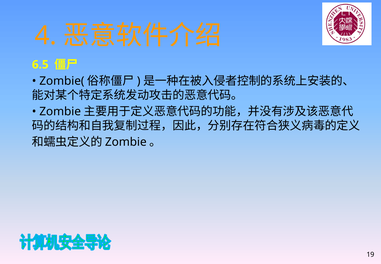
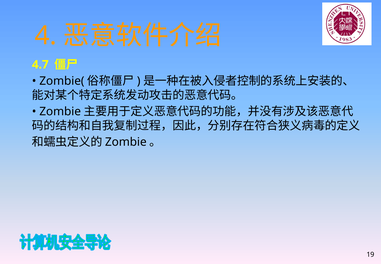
6.5: 6.5 -> 4.7 (40, 65)
